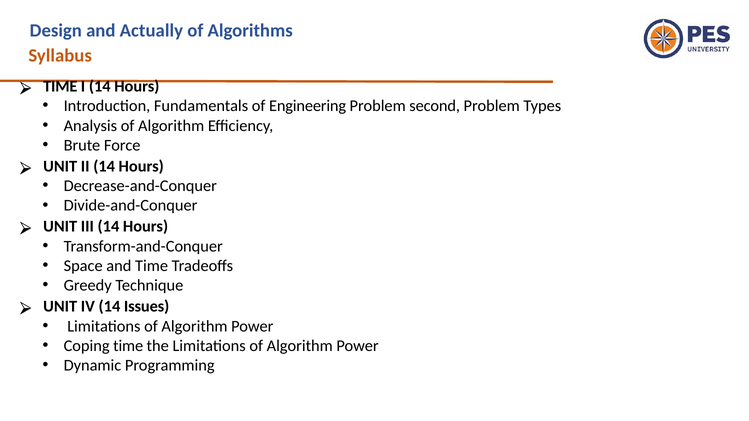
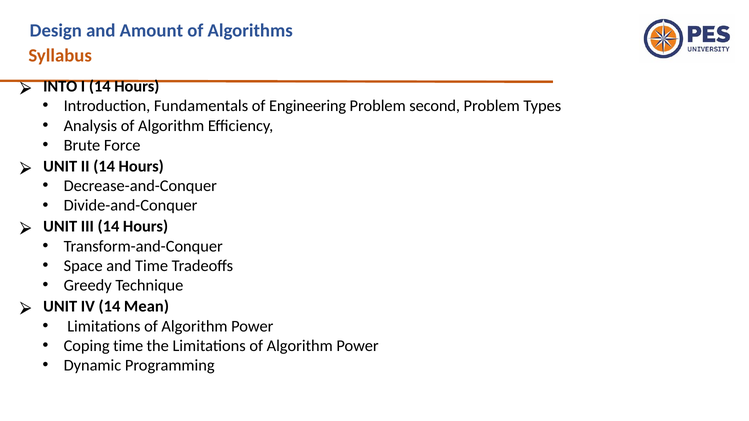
Actually: Actually -> Amount (151, 31)
TIME: TIME -> INTO (60, 86)
Issues: Issues -> Mean (146, 307)
